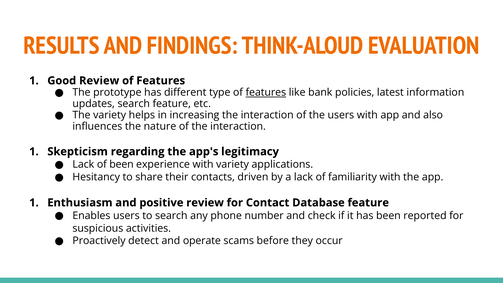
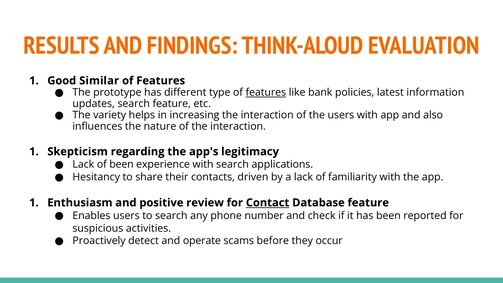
Good Review: Review -> Similar (99, 81)
with variety: variety -> search (232, 164)
Contact underline: none -> present (268, 203)
